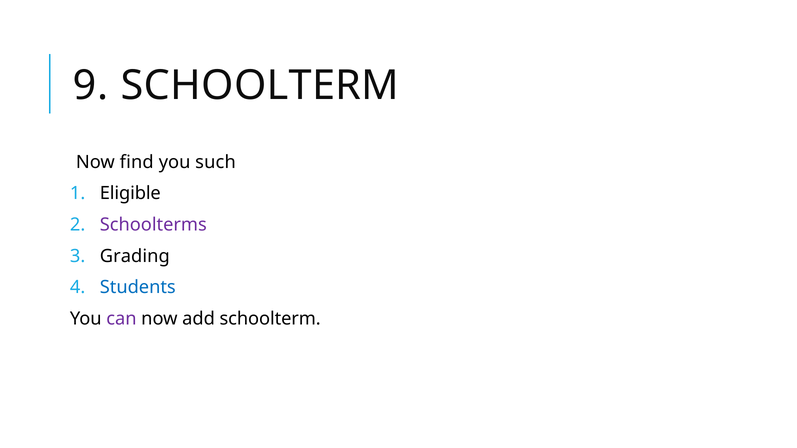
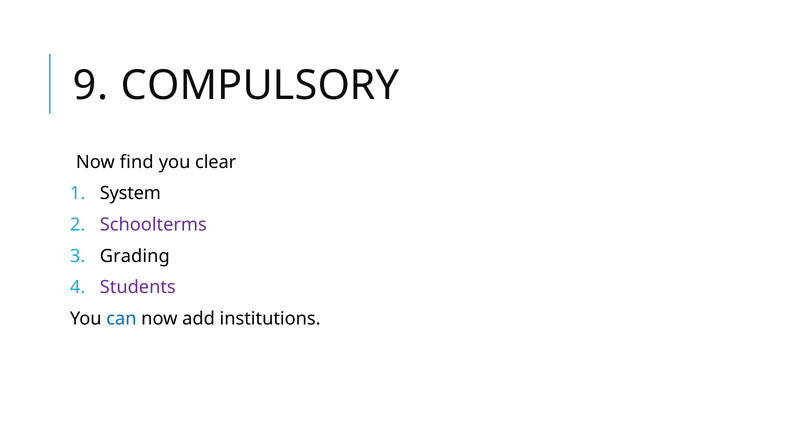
9 SCHOOLTERM: SCHOOLTERM -> COMPULSORY (260, 86)
such: such -> clear (216, 162)
Eligible: Eligible -> System (130, 194)
Students colour: blue -> purple (138, 288)
can colour: purple -> blue (121, 319)
add schoolterm: schoolterm -> institutions (270, 319)
